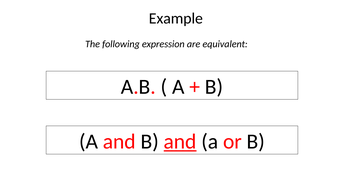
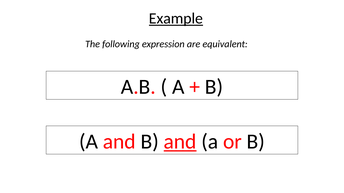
Example underline: none -> present (176, 18)
